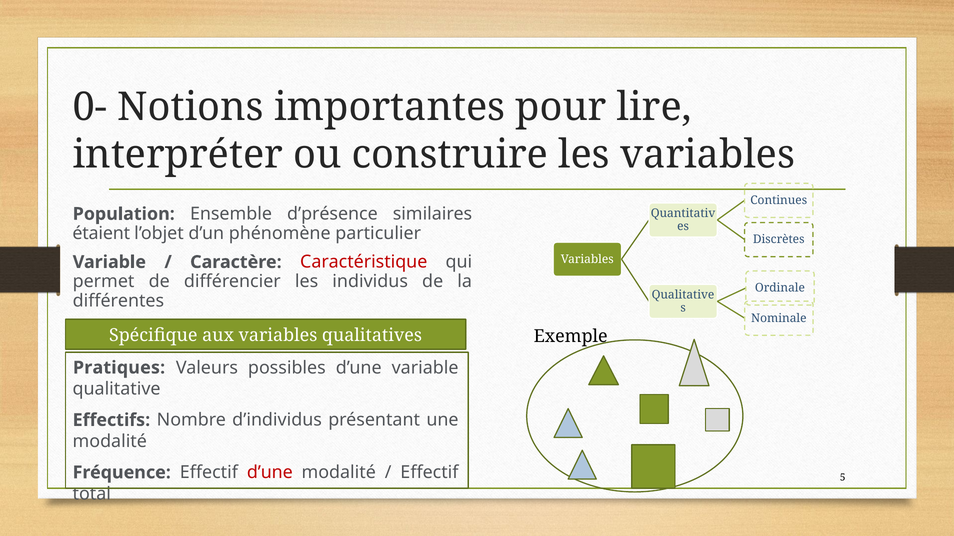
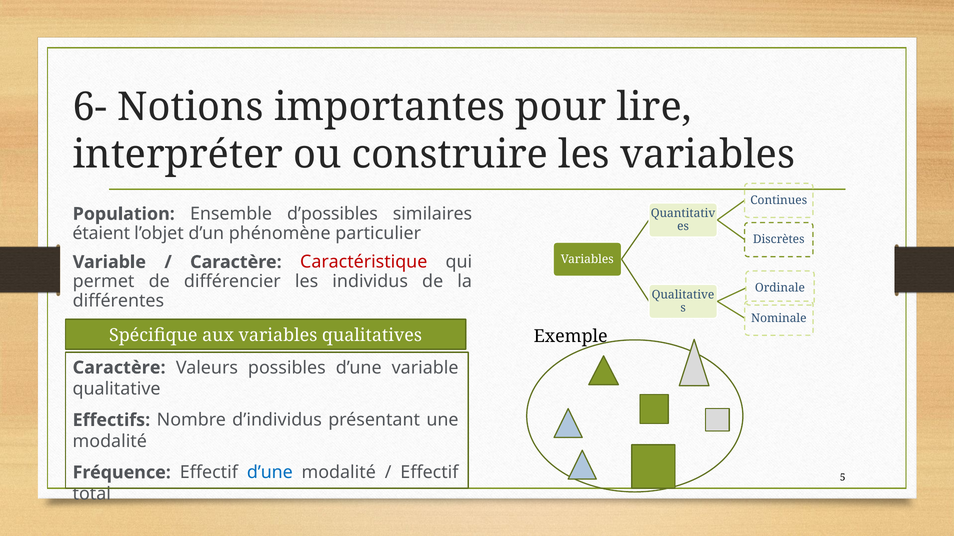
0-: 0- -> 6- (90, 107)
d’présence: d’présence -> d’possibles (332, 214)
Pratiques: Pratiques -> Caractère (119, 368)
d’une colour: red -> blue (270, 473)
